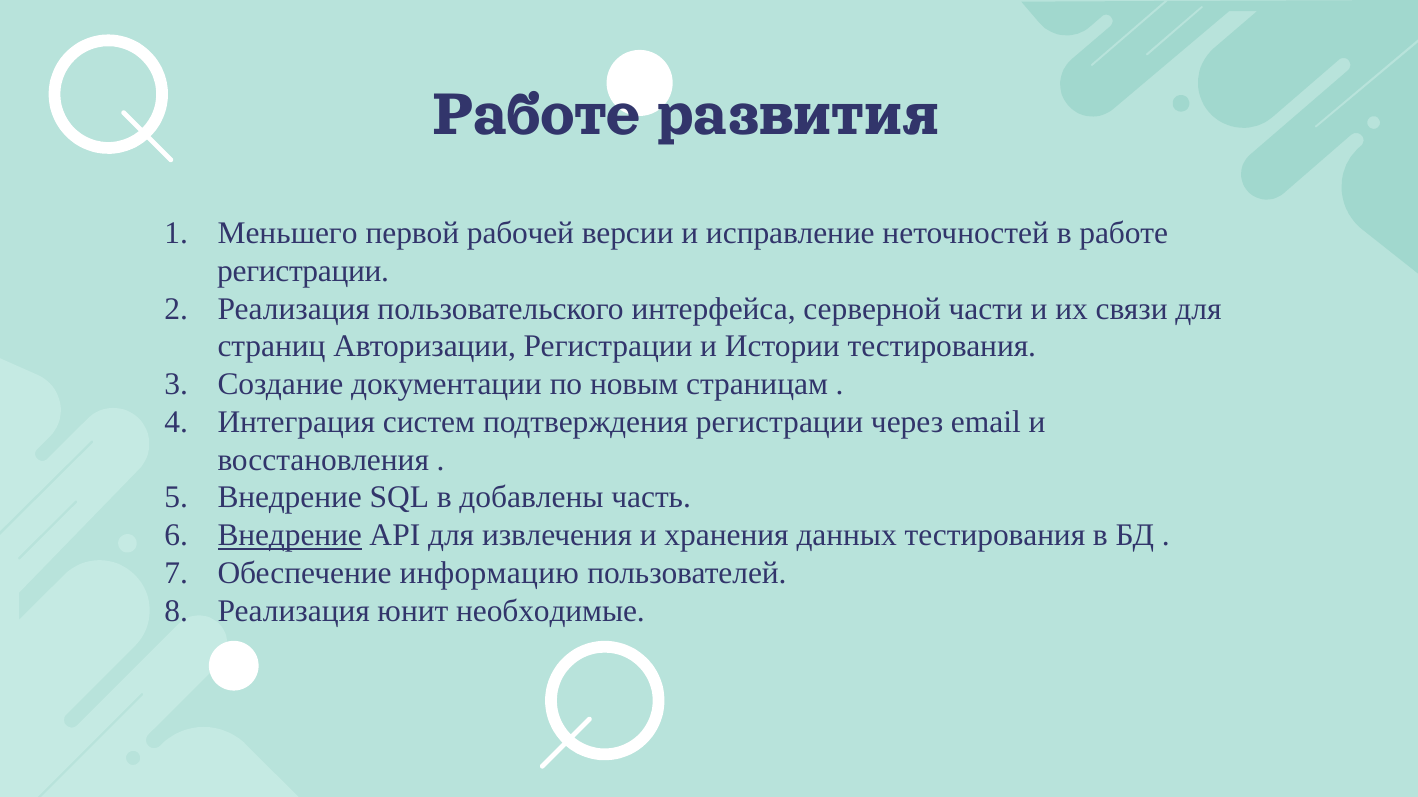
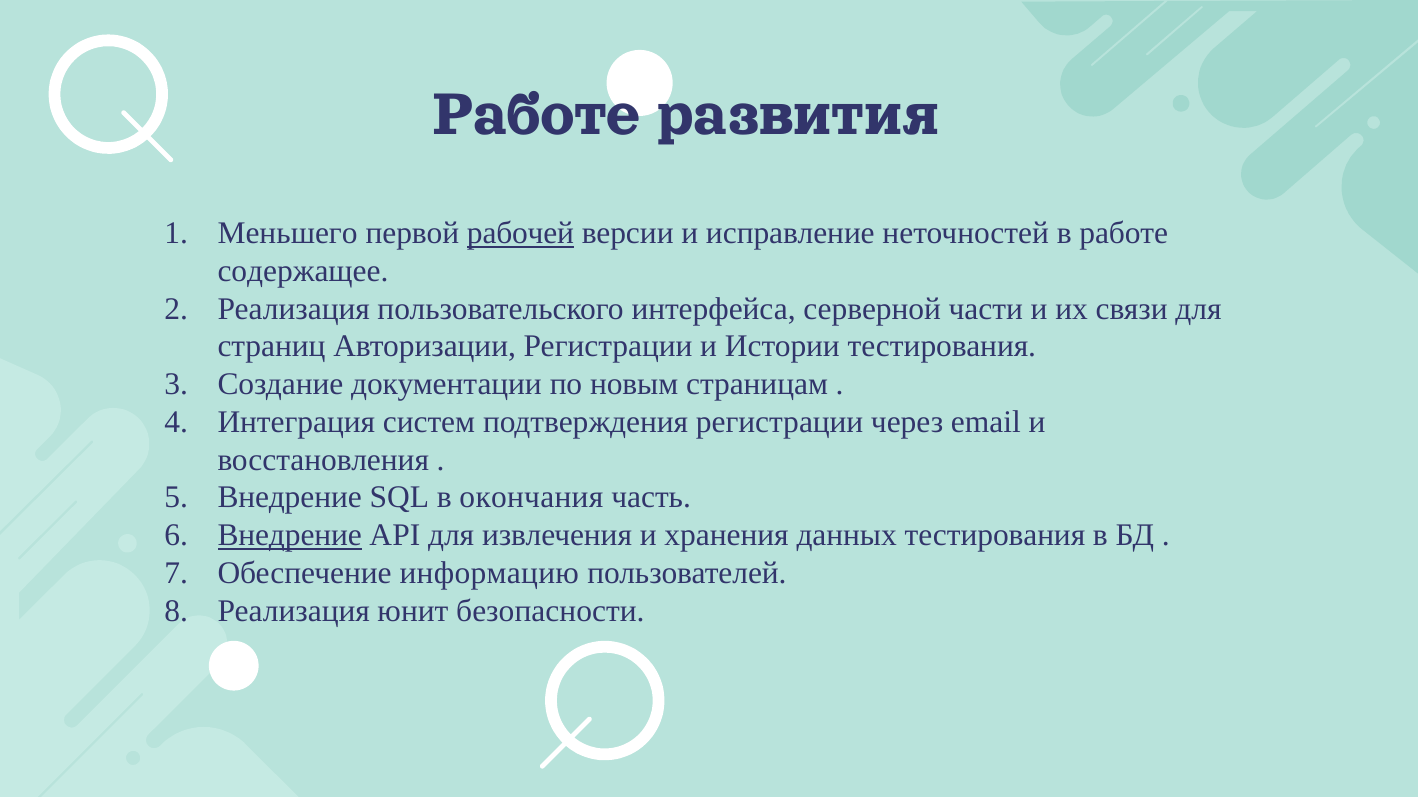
рабочей underline: none -> present (520, 233)
регистрации: регистрации -> содержащее (303, 271)
добавлены: добавлены -> окончания (531, 498)
необходимые: необходимые -> безопасности (550, 611)
